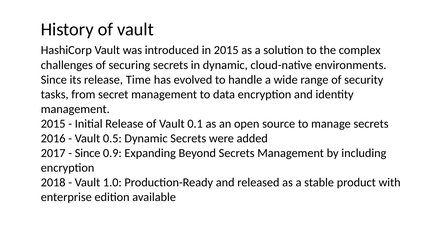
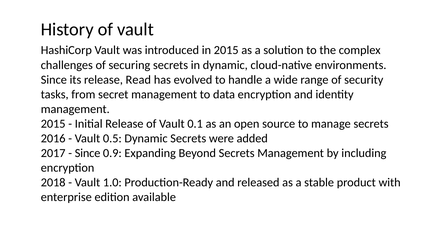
Time: Time -> Read (138, 80)
